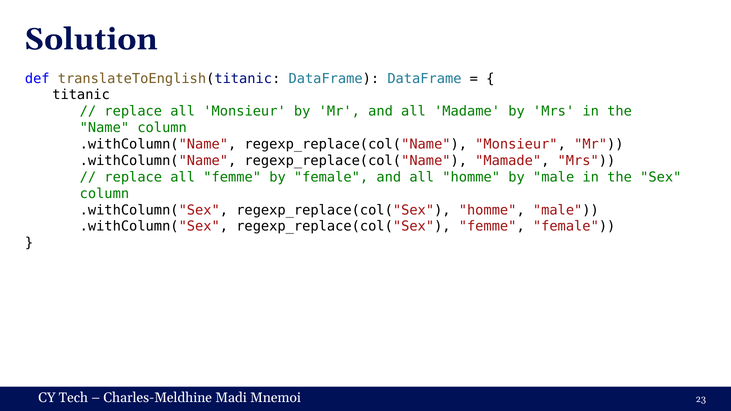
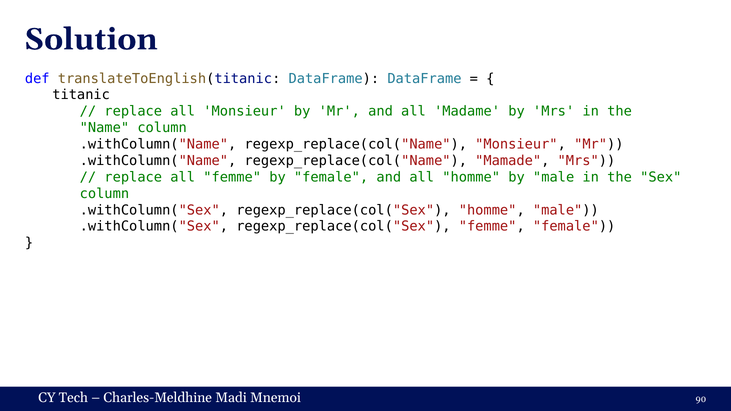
23: 23 -> 90 (701, 399)
